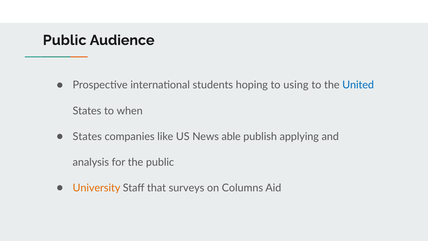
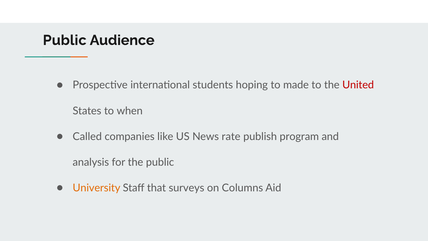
using: using -> made (296, 85)
United colour: blue -> red (358, 85)
States: States -> Called (87, 136)
able: able -> rate (231, 136)
applying: applying -> program (299, 136)
